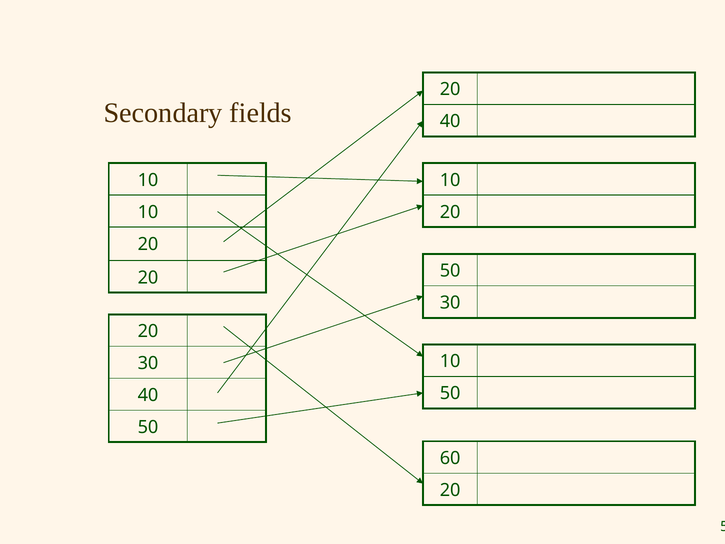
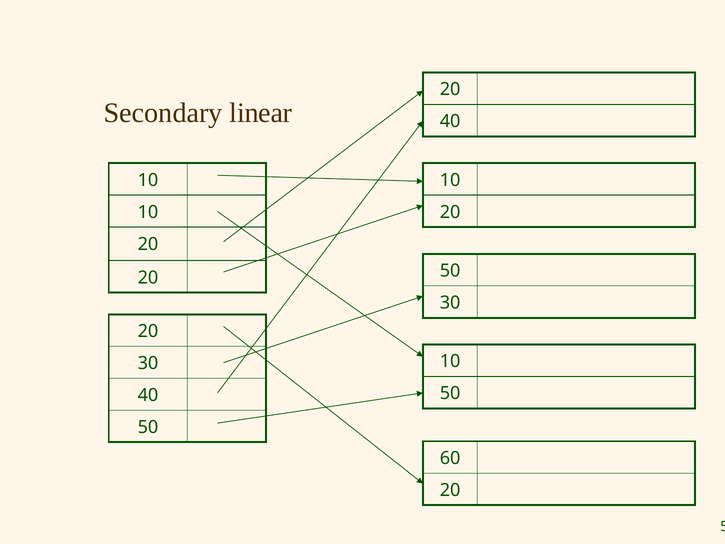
fields: fields -> linear (261, 113)
